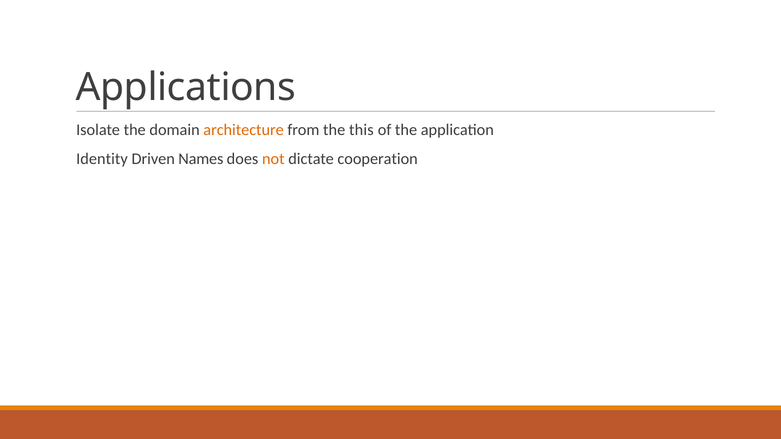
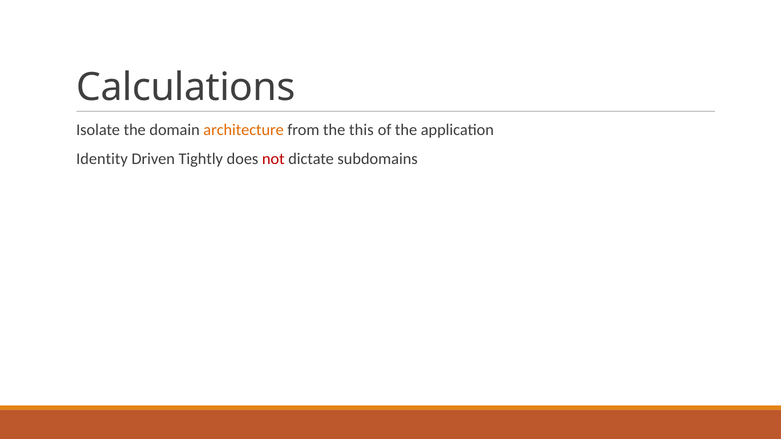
Applications: Applications -> Calculations (186, 87)
Names: Names -> Tightly (201, 159)
not colour: orange -> red (273, 159)
cooperation: cooperation -> subdomains (378, 159)
